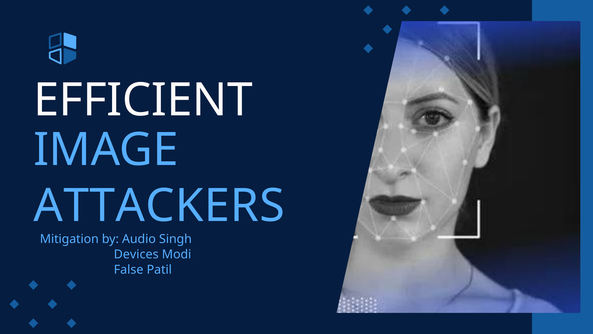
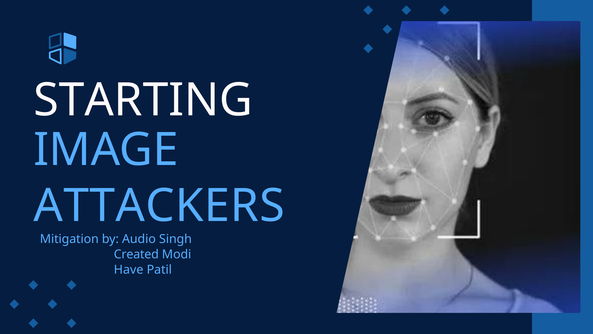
EFFICIENT: EFFICIENT -> STARTING (143, 100)
Devices: Devices -> Created (136, 254)
False: False -> Have (129, 269)
